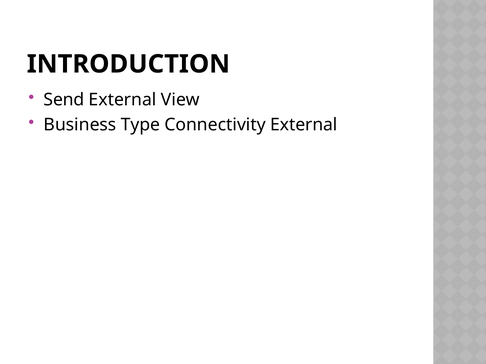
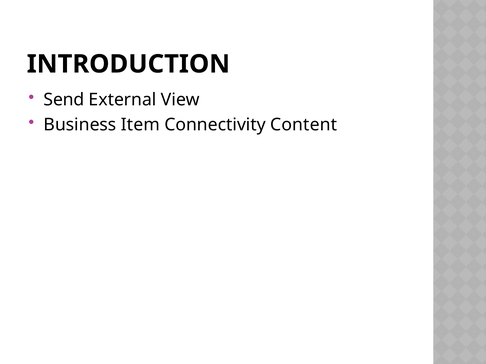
Type: Type -> Item (140, 125)
Connectivity External: External -> Content (304, 125)
